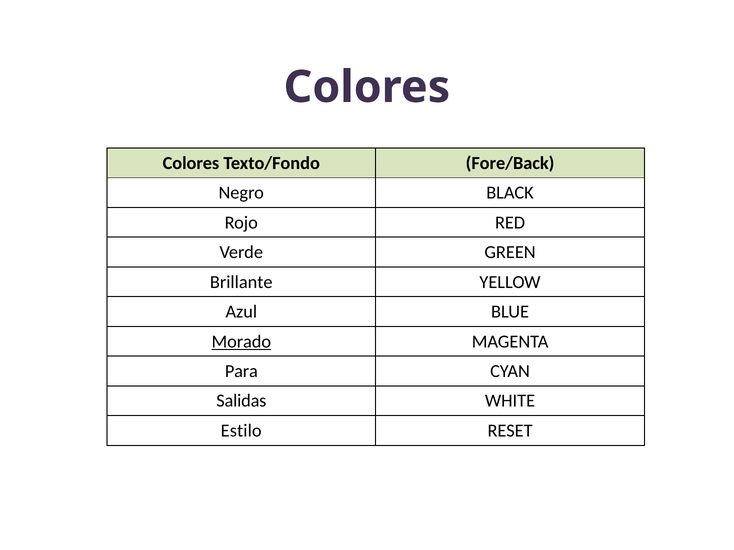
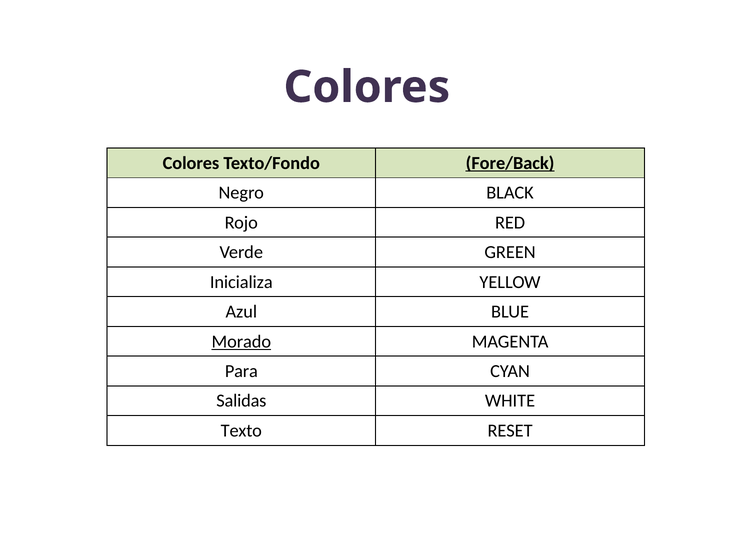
Fore/Back underline: none -> present (510, 163)
Brillante: Brillante -> Inicializa (241, 282)
Estilo: Estilo -> Texto (241, 431)
